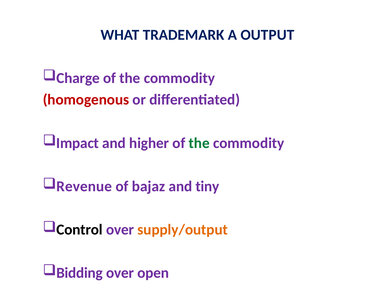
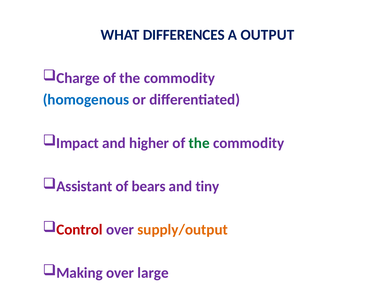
TRADEMARK: TRADEMARK -> DIFFERENCES (184, 35)
homogenous colour: red -> blue (86, 100)
Revenue: Revenue -> Assistant (84, 186)
bajaz: bajaz -> bears (149, 186)
Control colour: black -> red (80, 229)
Bidding: Bidding -> Making (80, 273)
open: open -> large (153, 273)
